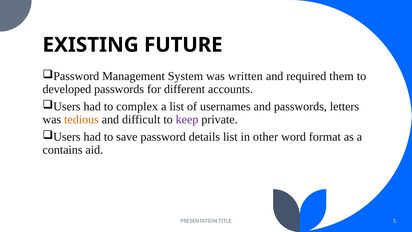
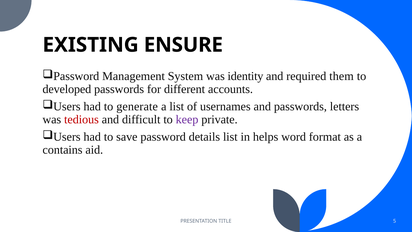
FUTURE: FUTURE -> ENSURE (183, 45)
written: written -> identity (245, 76)
complex: complex -> generate (137, 106)
tedious colour: orange -> red (81, 119)
other: other -> helps (266, 137)
